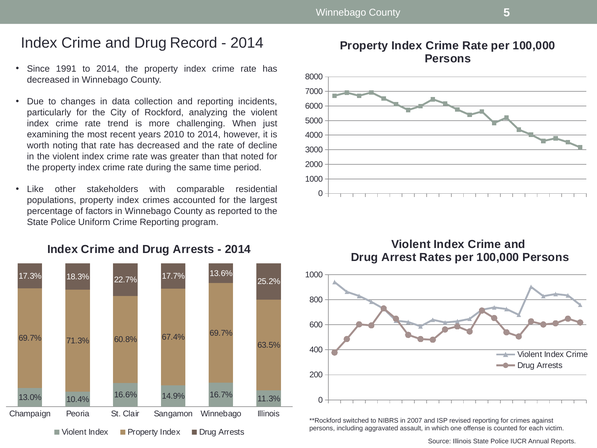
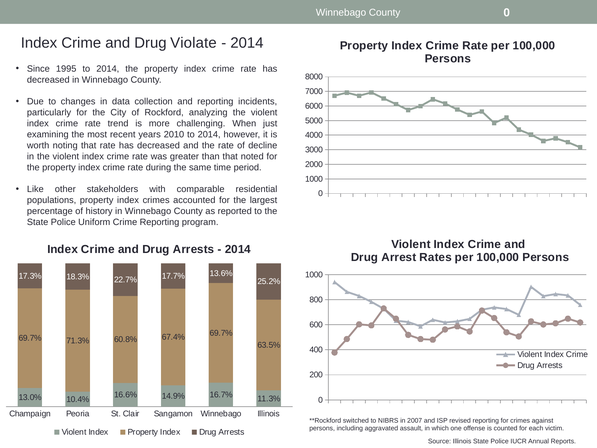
County 5: 5 -> 0 (507, 13)
Record: Record -> Violate (193, 43)
1991: 1991 -> 1995 (66, 69)
factors: factors -> history (99, 211)
